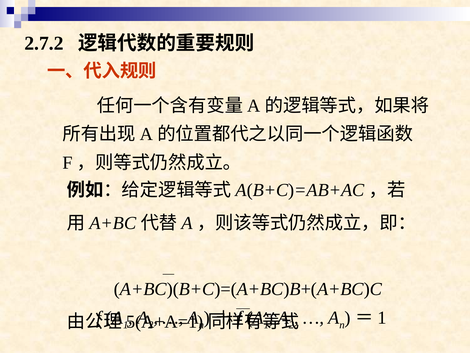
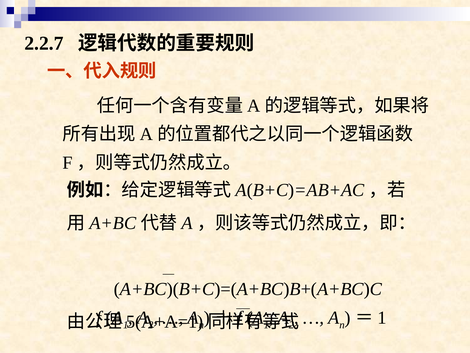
2.7.2: 2.7.2 -> 2.2.7 (44, 43)
